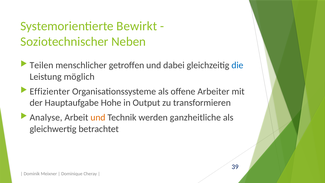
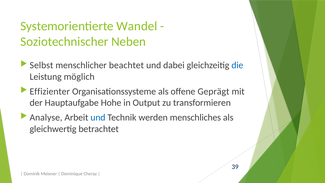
Bewirkt: Bewirkt -> Wandel (137, 26)
Teilen: Teilen -> Selbst (41, 65)
getroffen: getroffen -> beachtet (126, 65)
Arbeiter: Arbeiter -> Geprägt (213, 91)
und colour: orange -> blue (98, 117)
ganzheitliche: ganzheitliche -> menschliches (195, 117)
